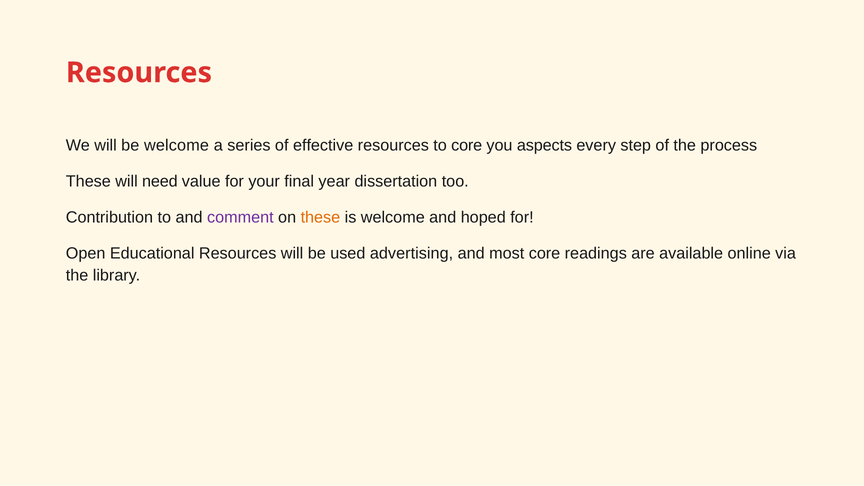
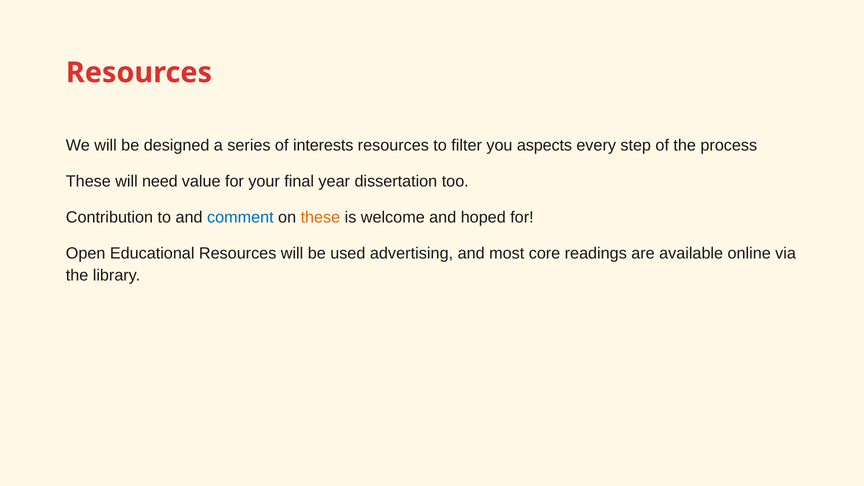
be welcome: welcome -> designed (177, 146)
effective: effective -> interests (323, 146)
to core: core -> filter (467, 146)
comment colour: purple -> blue (240, 218)
